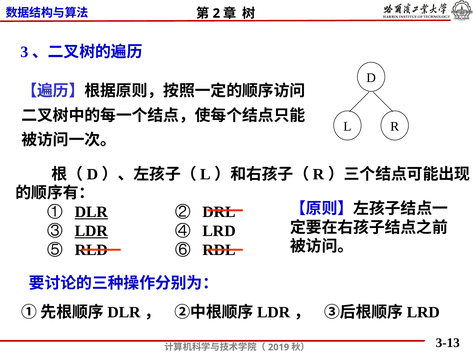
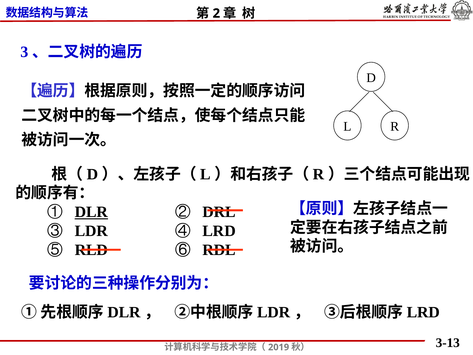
LDR underline: present -> none (91, 231)
